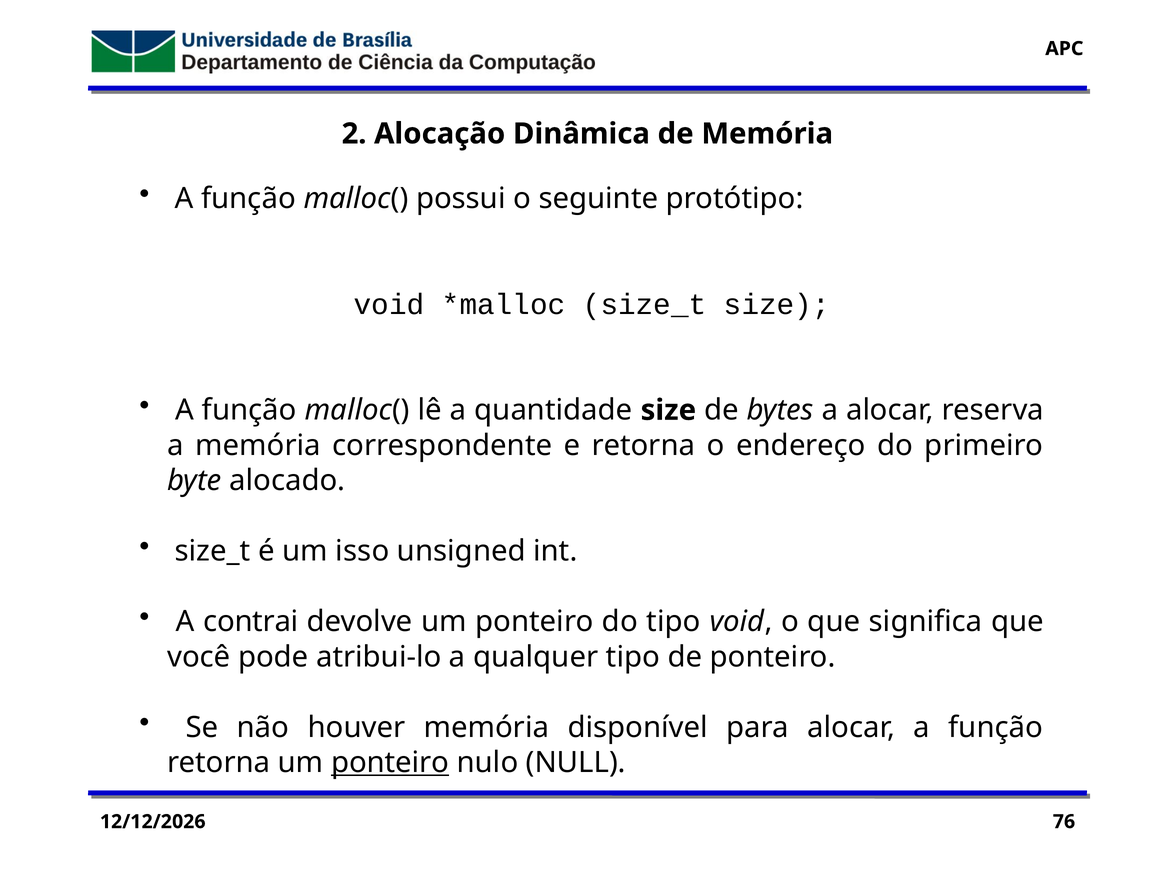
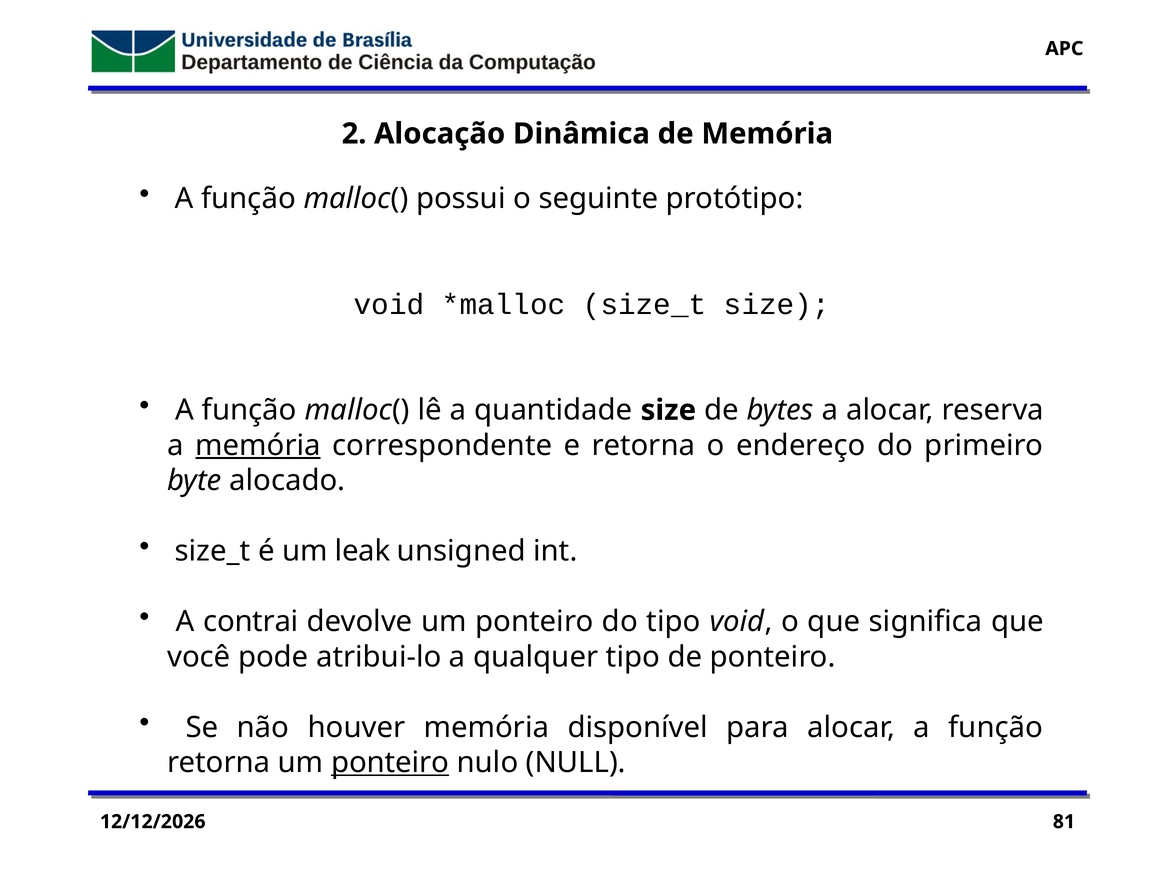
memória underline: none -> present (258, 446)
isso: isso -> leak (363, 551)
76: 76 -> 81 (1064, 822)
